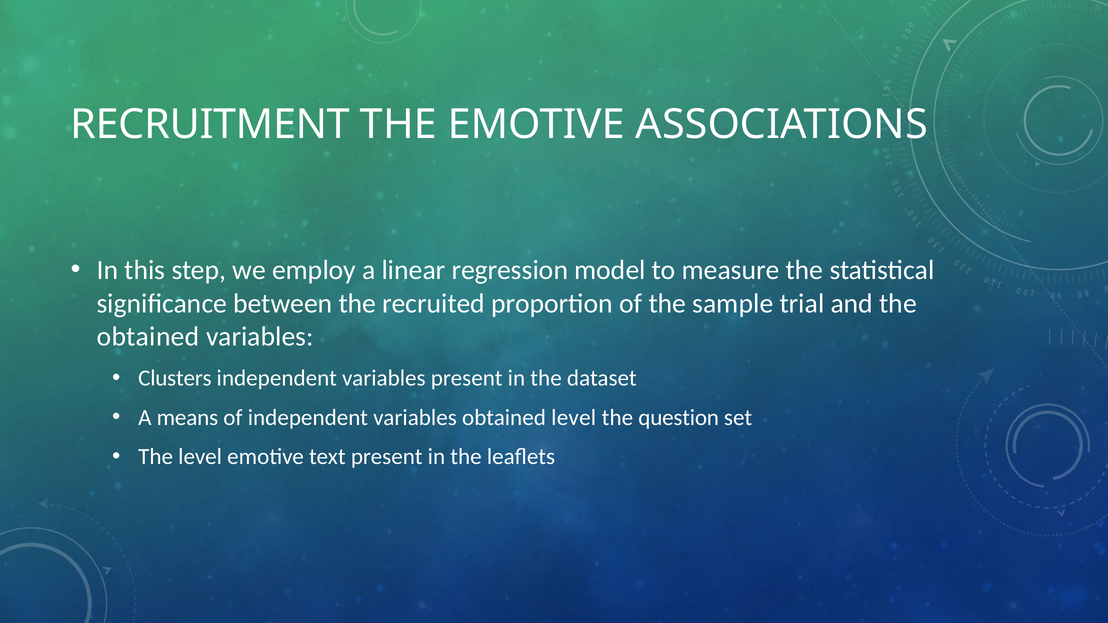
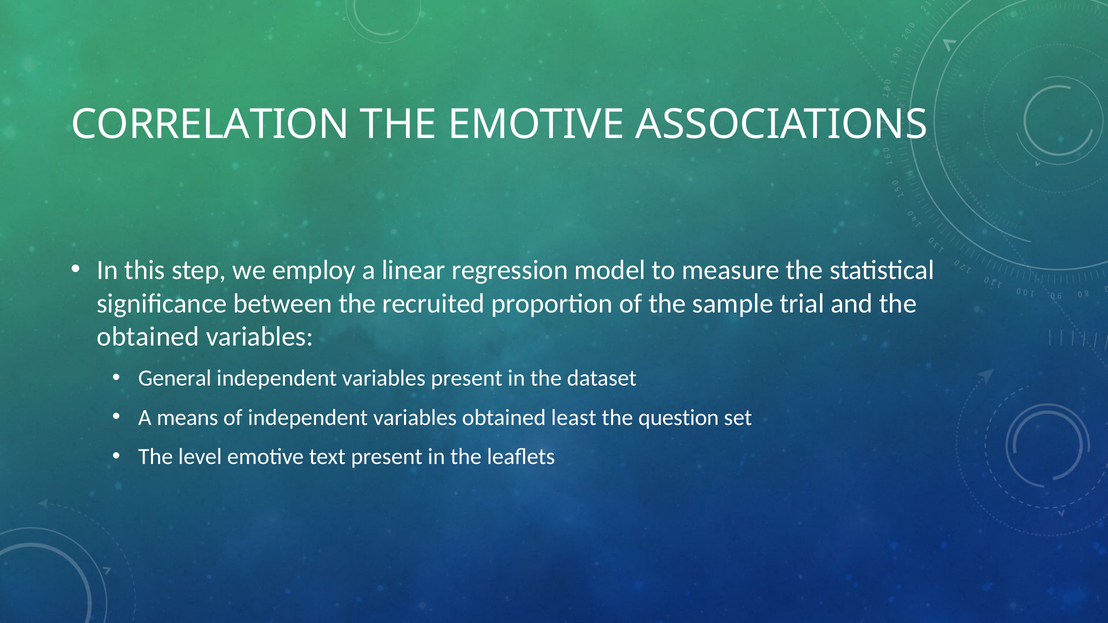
RECRUITMENT: RECRUITMENT -> CORRELATION (210, 124)
Clusters: Clusters -> General (175, 378)
obtained level: level -> least (574, 418)
